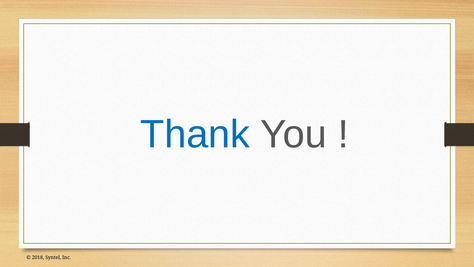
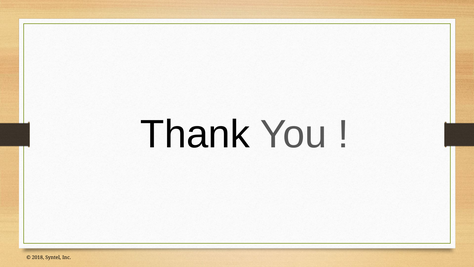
Thank colour: blue -> black (195, 134)
